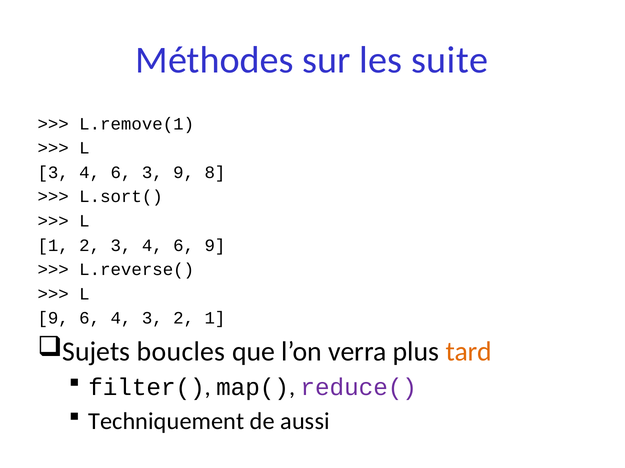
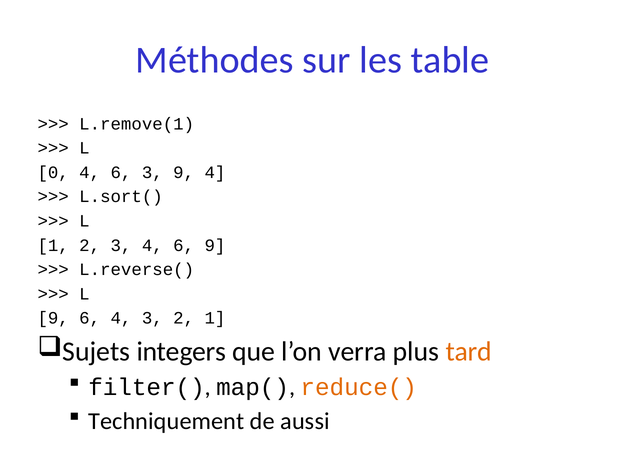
suite: suite -> table (450, 61)
3: 3 -> 0 (53, 173)
9 8: 8 -> 4 (215, 173)
boucles: boucles -> integers (181, 352)
reduce( colour: purple -> orange (359, 388)
